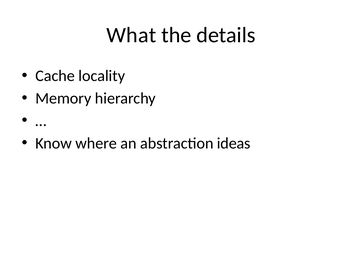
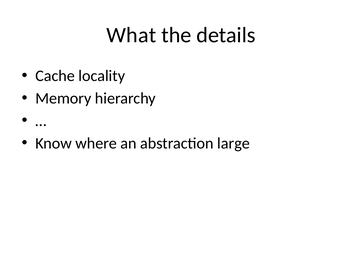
ideas: ideas -> large (234, 144)
